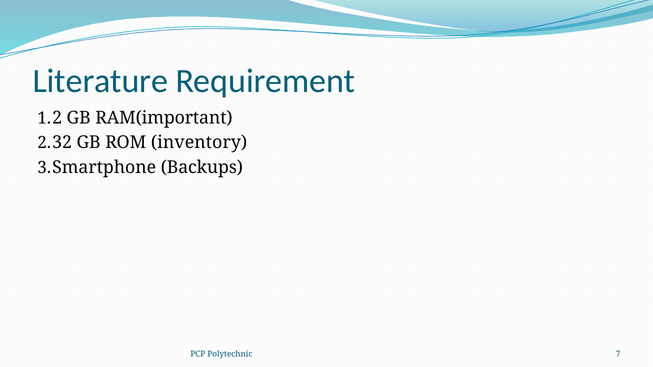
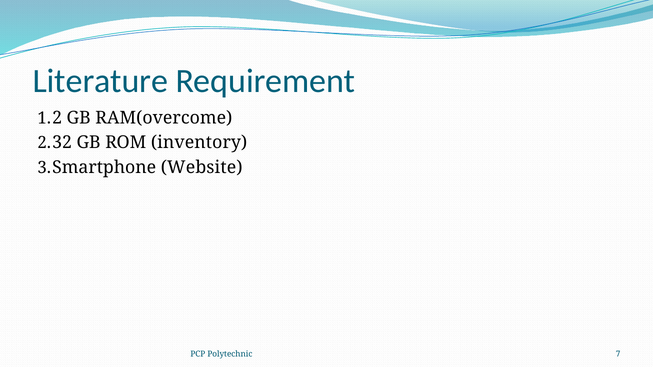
RAM(important: RAM(important -> RAM(overcome (164, 118)
Backups: Backups -> Website (202, 167)
